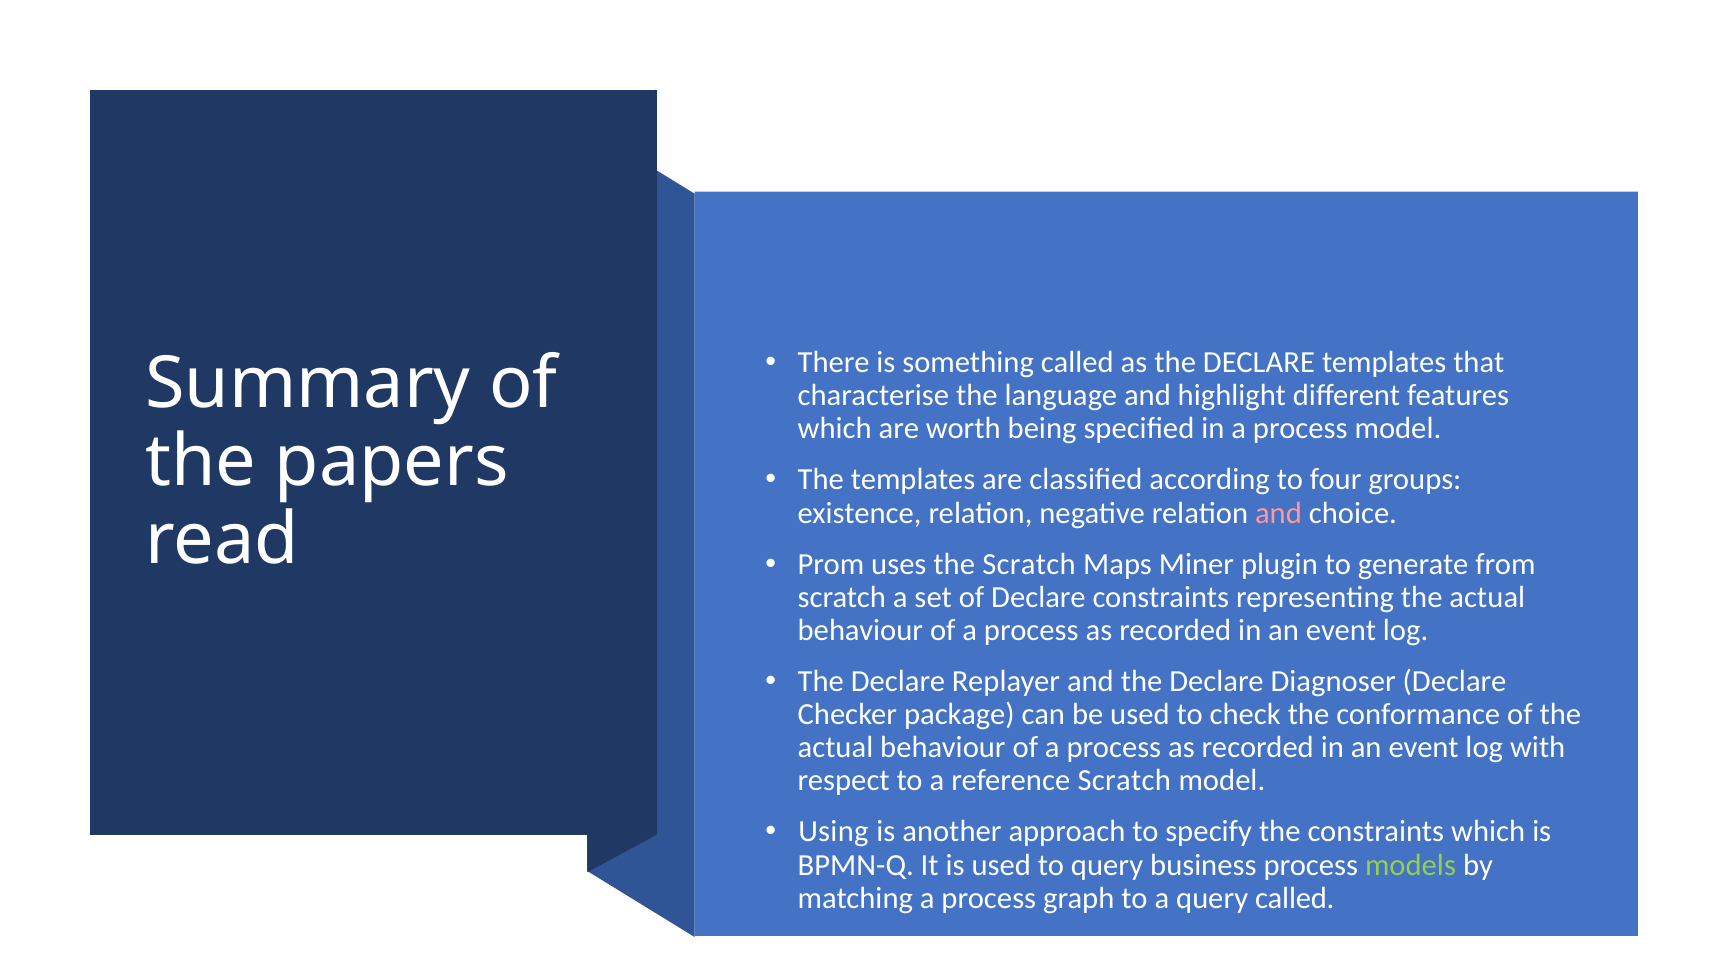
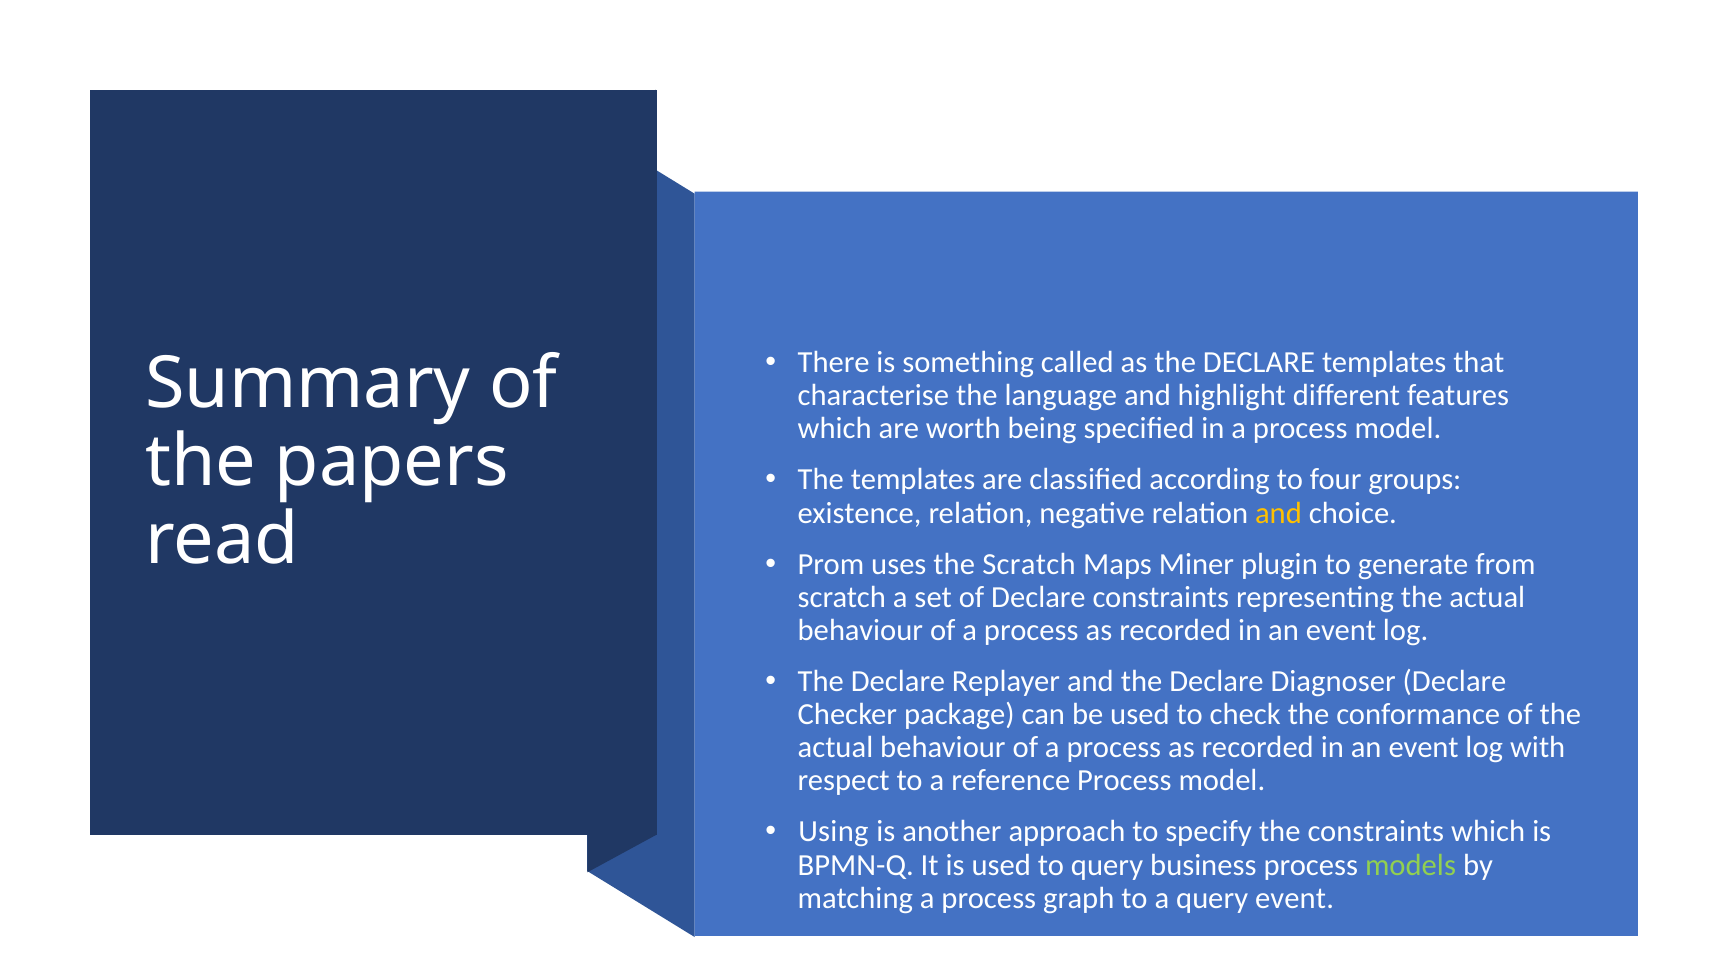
and colour: pink -> yellow (1278, 513)
reference Scratch: Scratch -> Process (1124, 781)
query called: called -> event (1295, 898)
